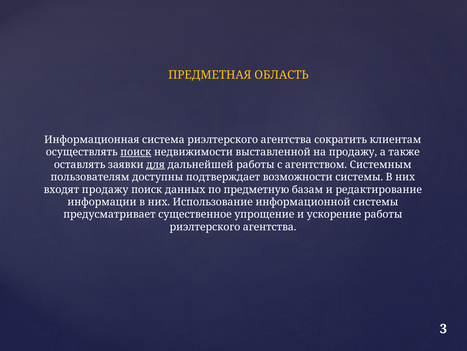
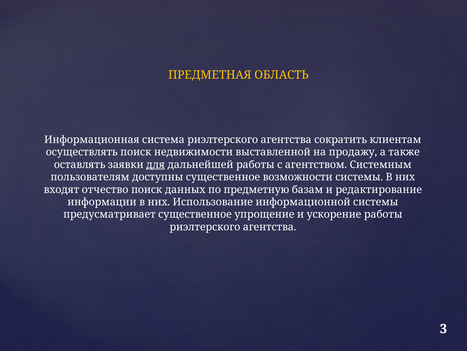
поиск underline: present -> none (136, 152)
доступны подтверждает: подтверждает -> существенное (223, 177)
входят продажу: продажу -> отчество (105, 189)
